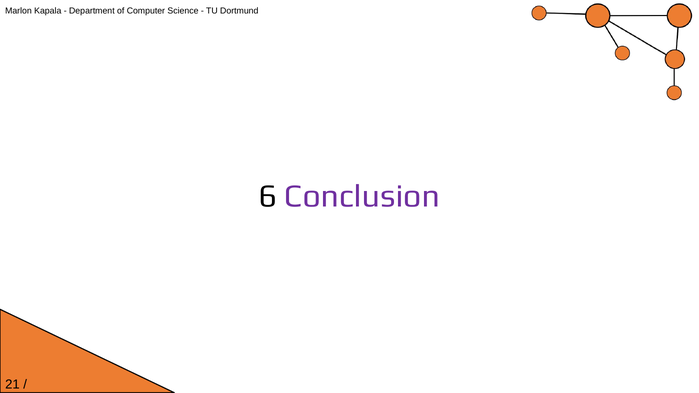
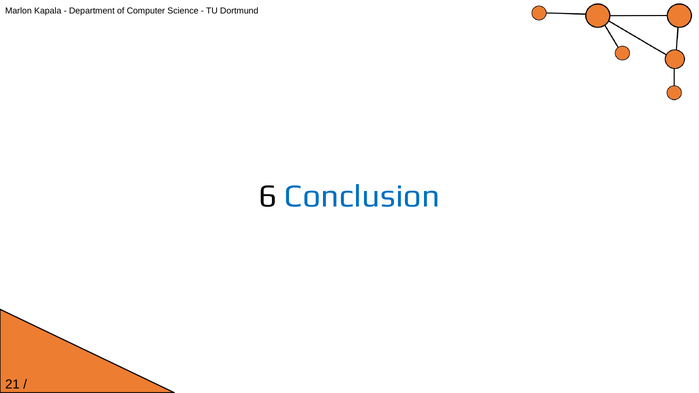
Conclusion colour: purple -> blue (362, 196)
